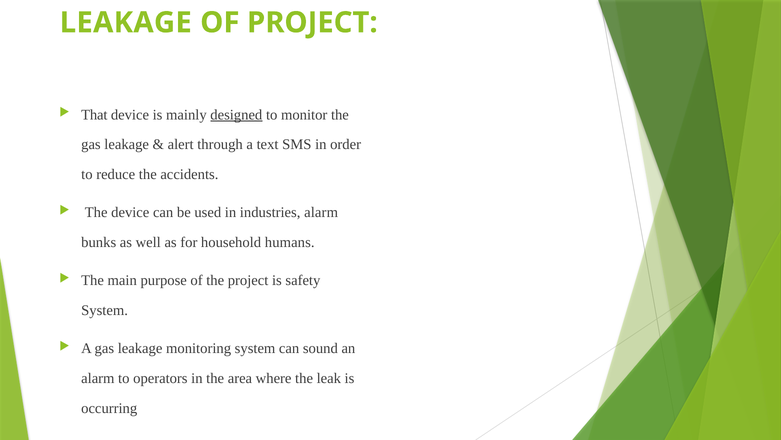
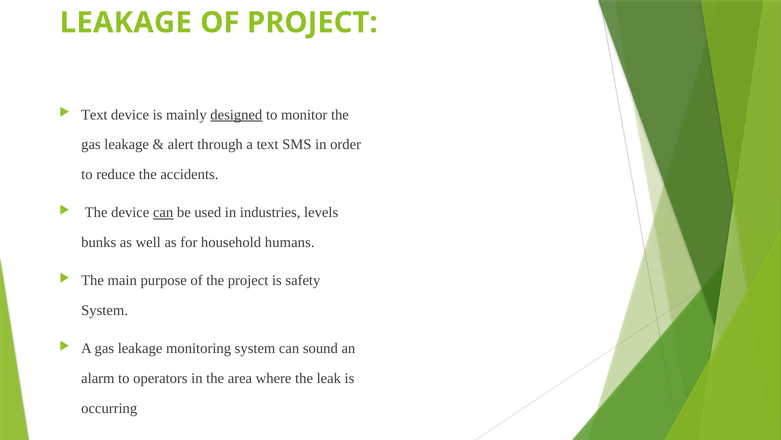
That: That -> Text (94, 114)
can underline: none -> present (163, 212)
industries alarm: alarm -> levels (321, 212)
